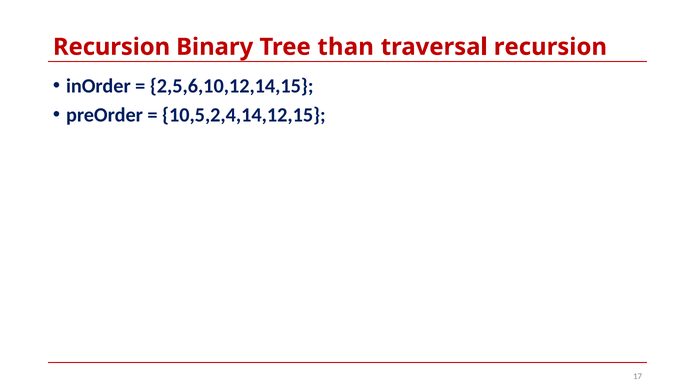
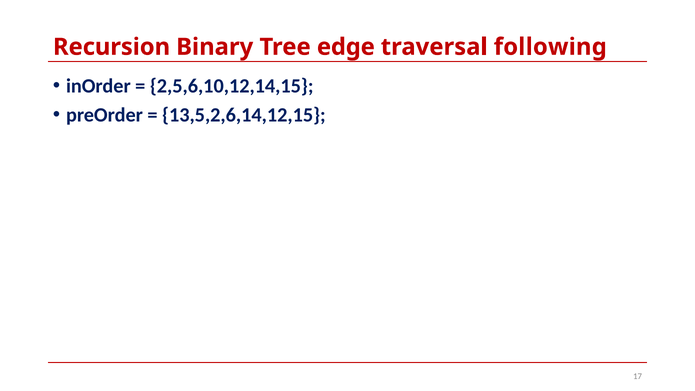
than: than -> edge (346, 47)
traversal recursion: recursion -> following (550, 47)
10,5,2,4,14,12,15: 10,5,2,4,14,12,15 -> 13,5,2,6,14,12,15 (244, 115)
